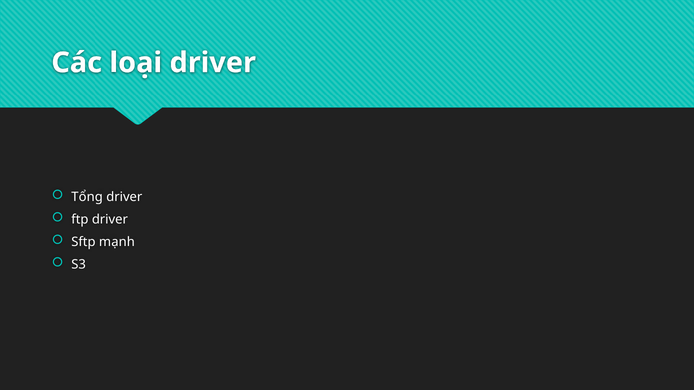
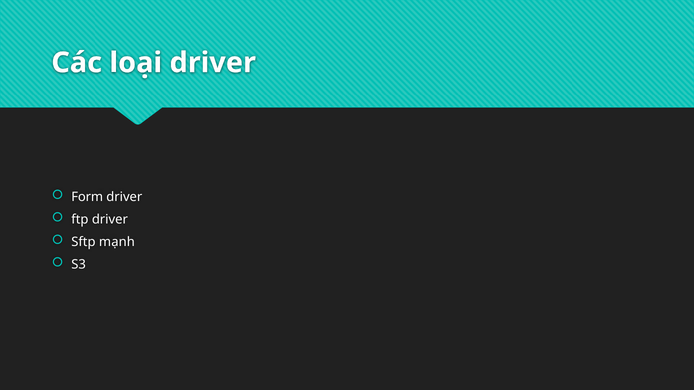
Tổng: Tổng -> Form (87, 197)
